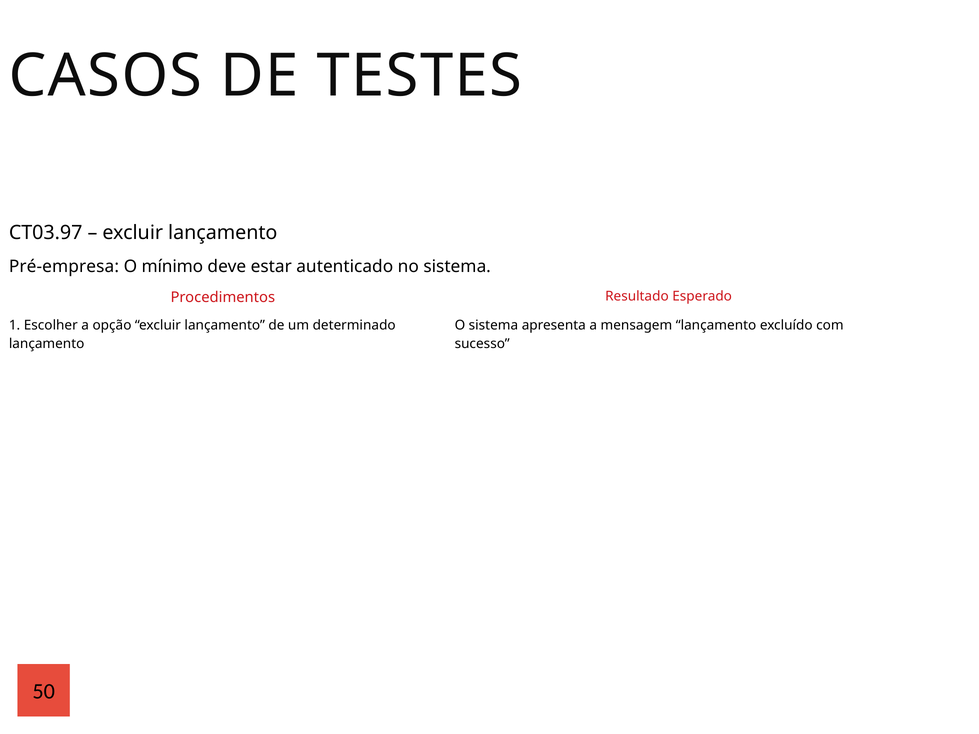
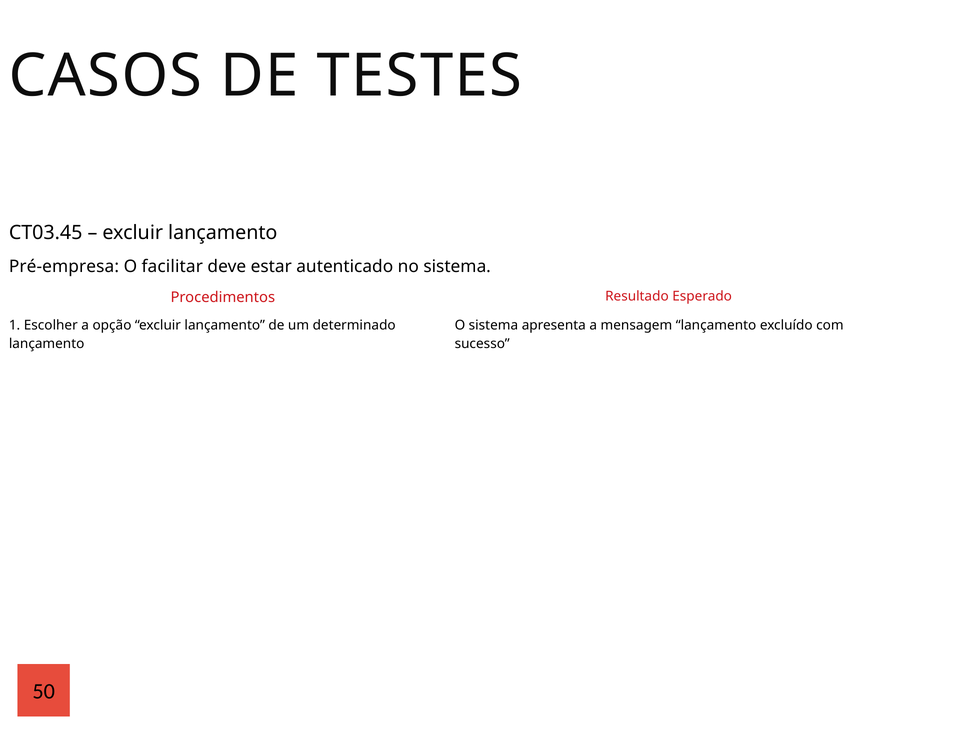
CT03.97: CT03.97 -> CT03.45 (46, 233)
mínimo: mínimo -> facilitar (172, 267)
